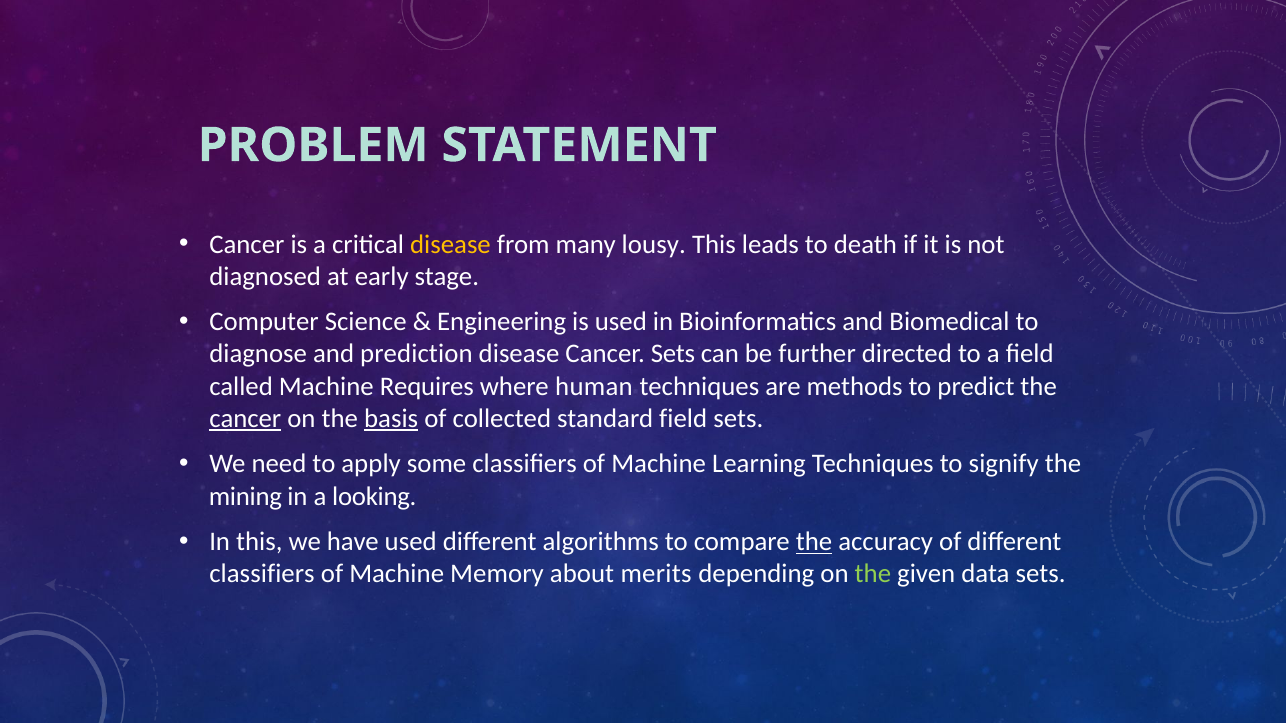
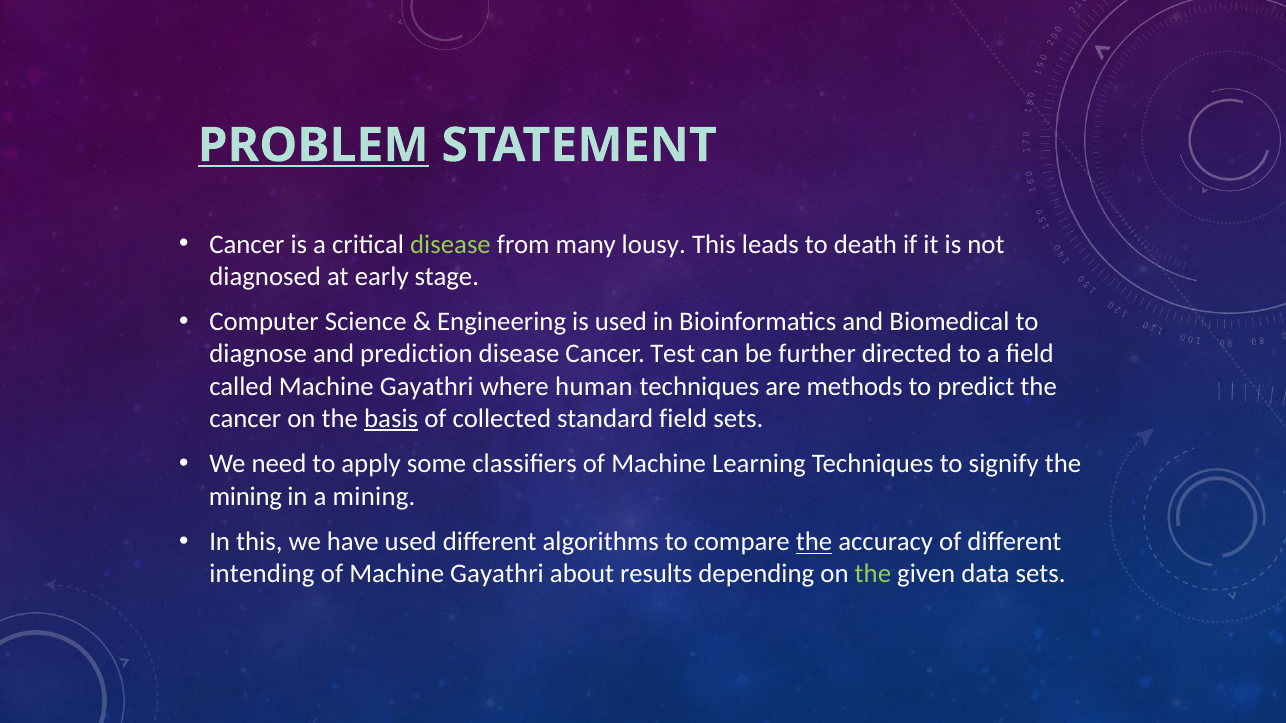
PROBLEM underline: none -> present (313, 145)
disease colour: yellow -> light green (450, 244)
Cancer Sets: Sets -> Test (673, 354)
called Machine Requires: Requires -> Gayathri (427, 387)
cancer underline: present -> none (245, 419)
a looking: looking -> mining (374, 497)
classifiers: classifiers -> intending (262, 574)
of Machine Memory: Memory -> Gayathri (497, 574)
merits: merits -> results (656, 574)
